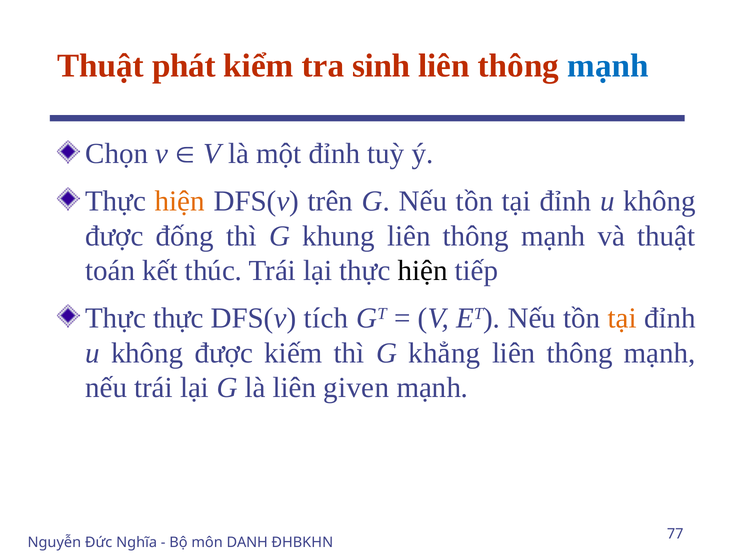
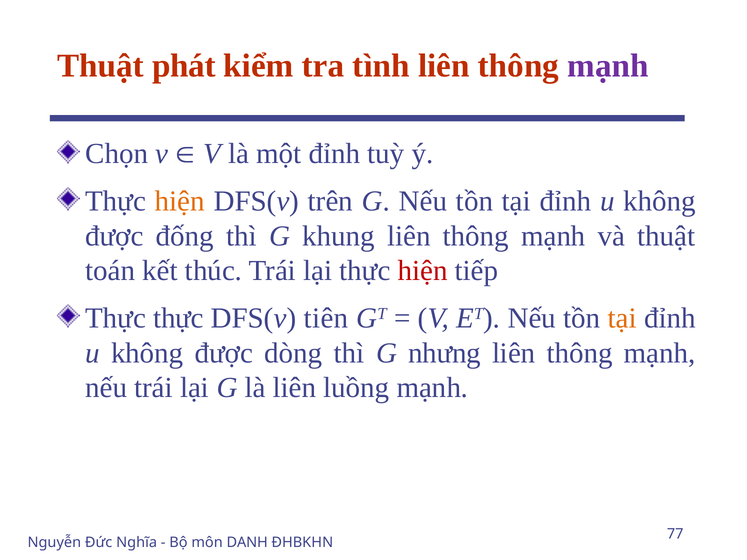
sinh: sinh -> tình (381, 66)
mạnh colour: blue -> purple (608, 66)
hiện colour: black -> red (423, 271)
tích: tích -> tiên (326, 318)
kiếm: kiếm -> dòng (293, 353)
khẳng: khẳng -> nhưng (445, 353)
given: given -> luồng (356, 388)
